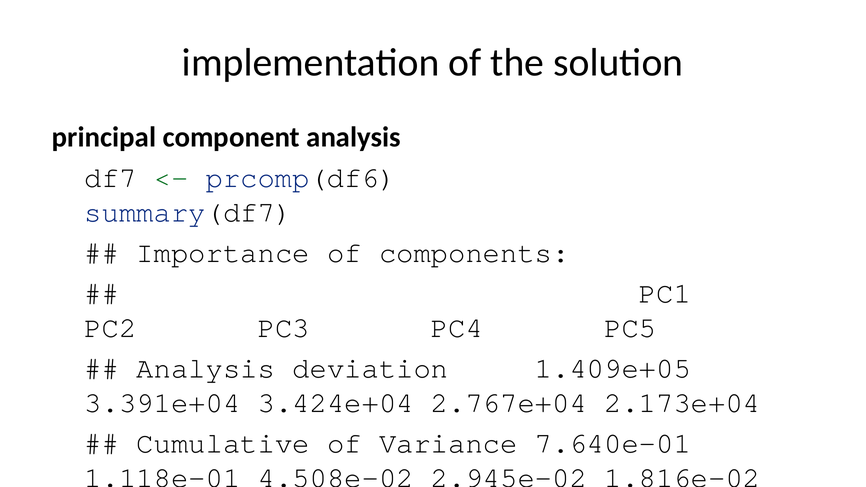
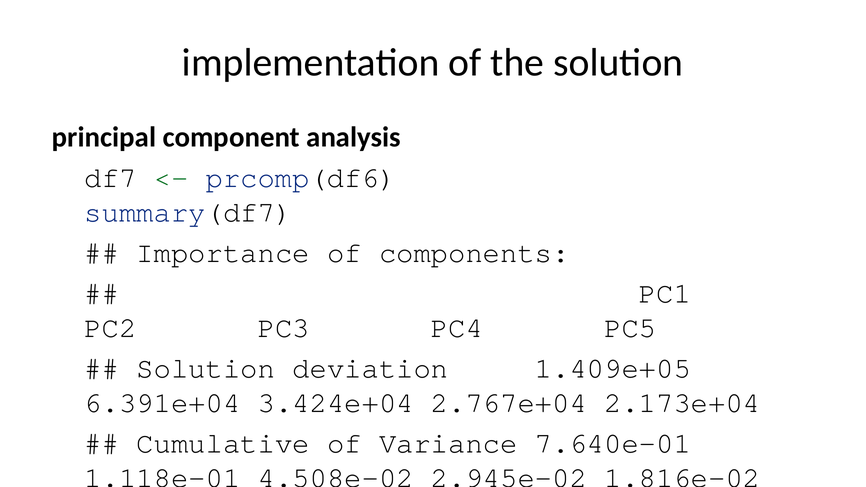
Analysis: Analysis -> Solution (206, 368)
3.391e+04: 3.391e+04 -> 6.391e+04 (162, 403)
